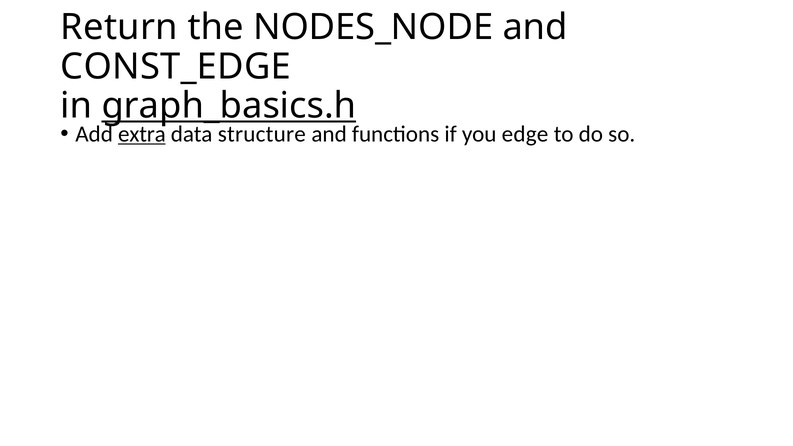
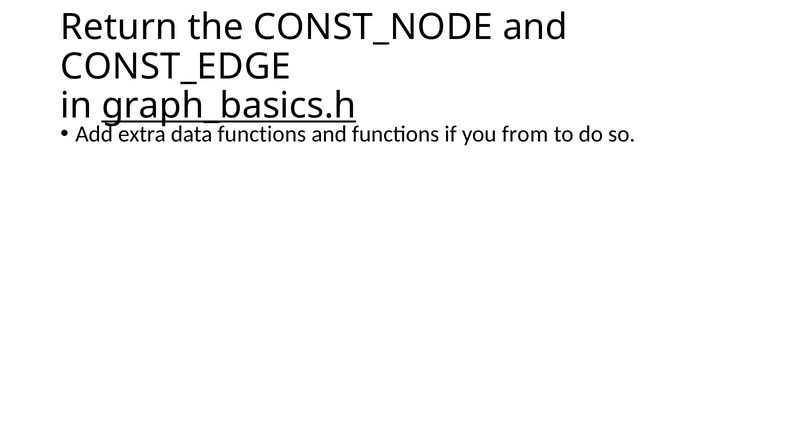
NODES_NODE: NODES_NODE -> CONST_NODE (373, 27)
extra underline: present -> none (142, 134)
data structure: structure -> functions (262, 134)
edge: edge -> from (525, 134)
